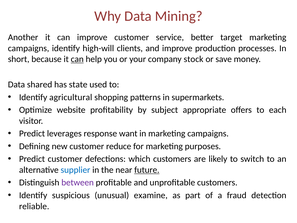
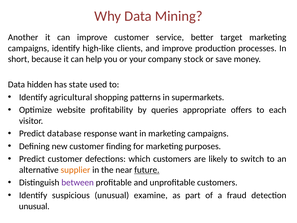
high-will: high-will -> high-like (98, 48)
can underline: present -> none (77, 59)
shared: shared -> hidden (40, 84)
subject: subject -> queries (165, 110)
leverages: leverages -> database (64, 133)
reduce: reduce -> finding (119, 146)
supplier colour: blue -> orange (75, 170)
reliable: reliable -> unusual (34, 206)
